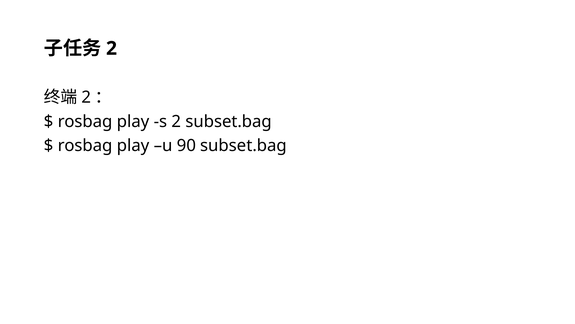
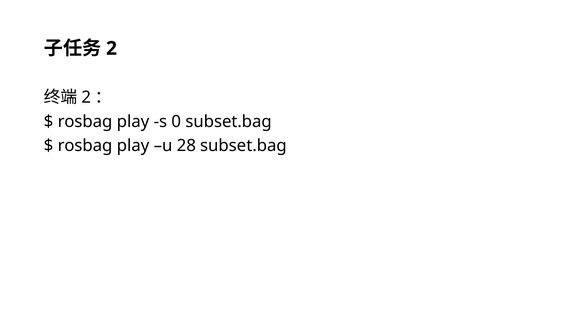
s 2: 2 -> 0 (176, 121)
90: 90 -> 28 (186, 145)
